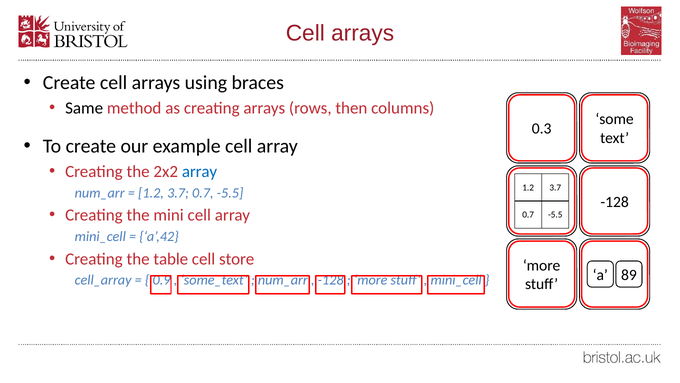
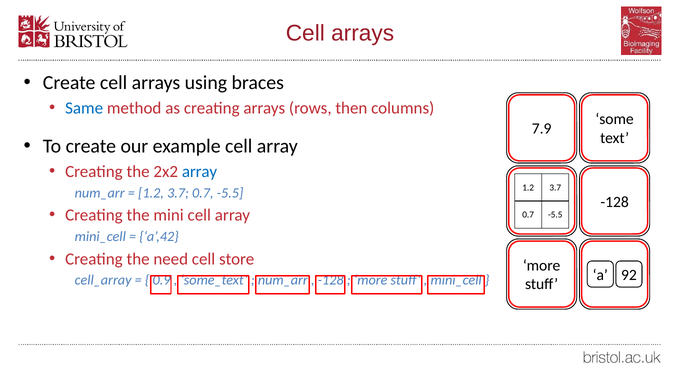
Same colour: black -> blue (84, 108)
0.3: 0.3 -> 7.9 (542, 129)
table: table -> need (171, 259)
89: 89 -> 92 (629, 275)
